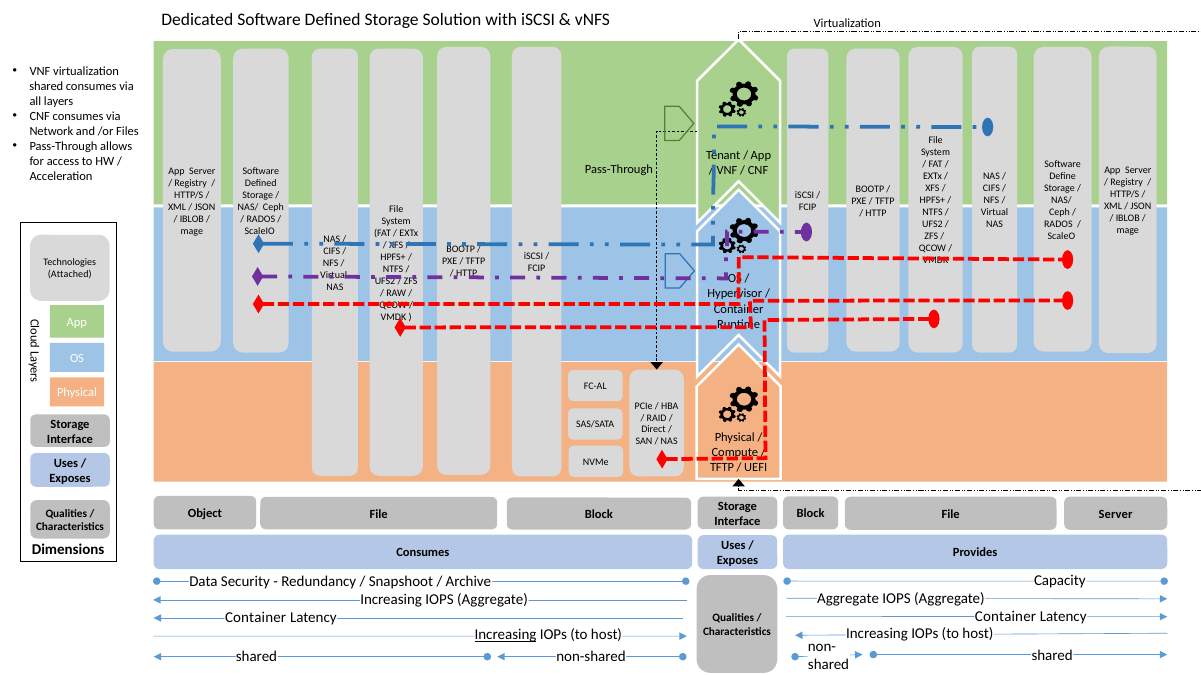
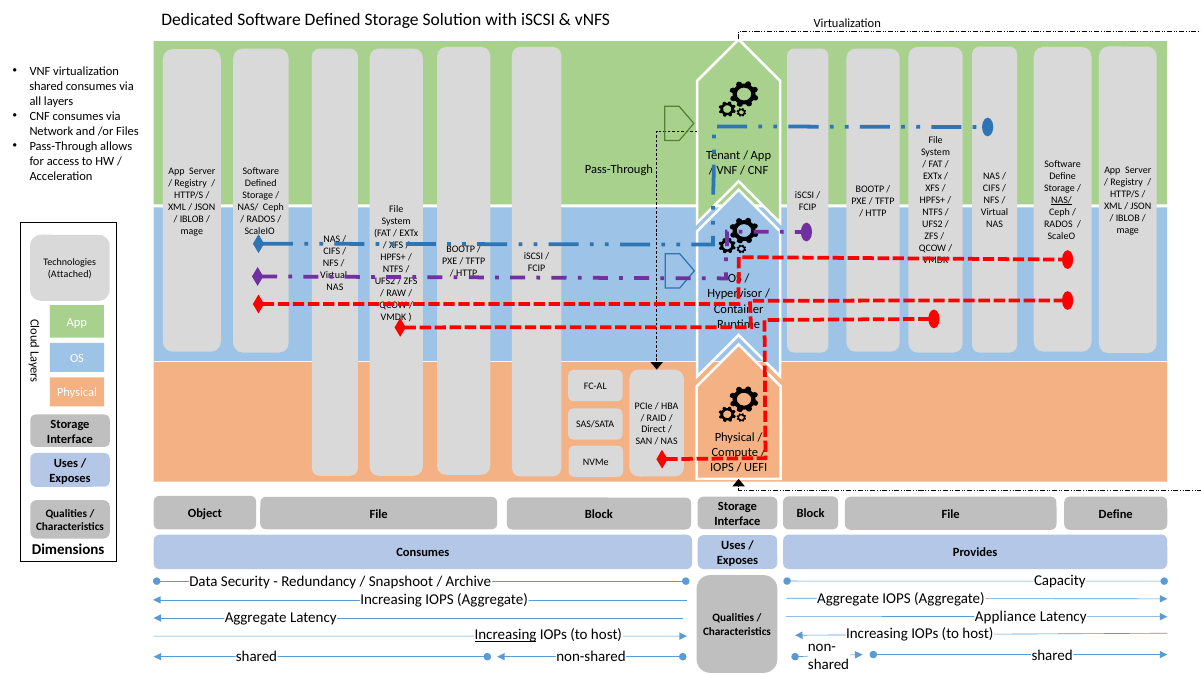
NAS/ underline: none -> present (1061, 200)
TFTP: TFTP -> IOPS (722, 468)
File Server: Server -> Define (1116, 515)
Container: Container -> Appliance (1006, 617)
Container: Container -> Aggregate (256, 618)
